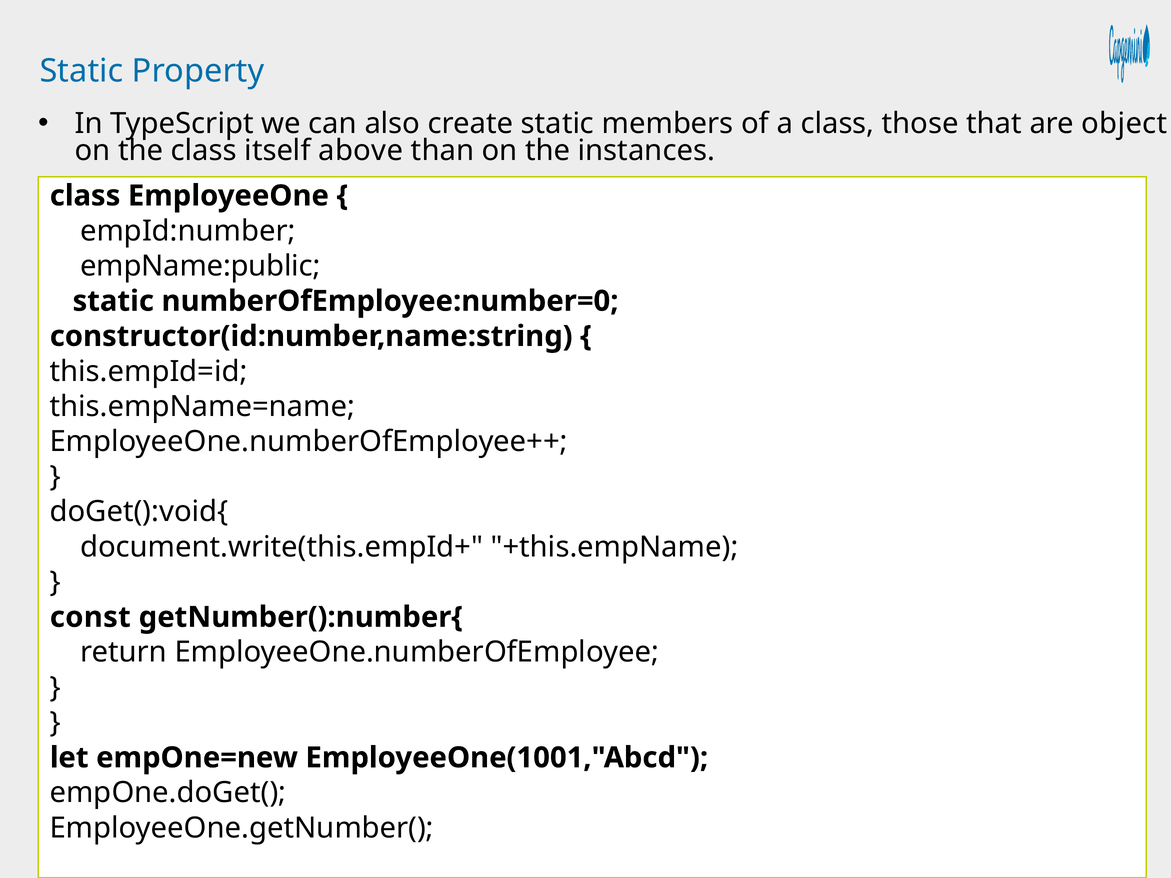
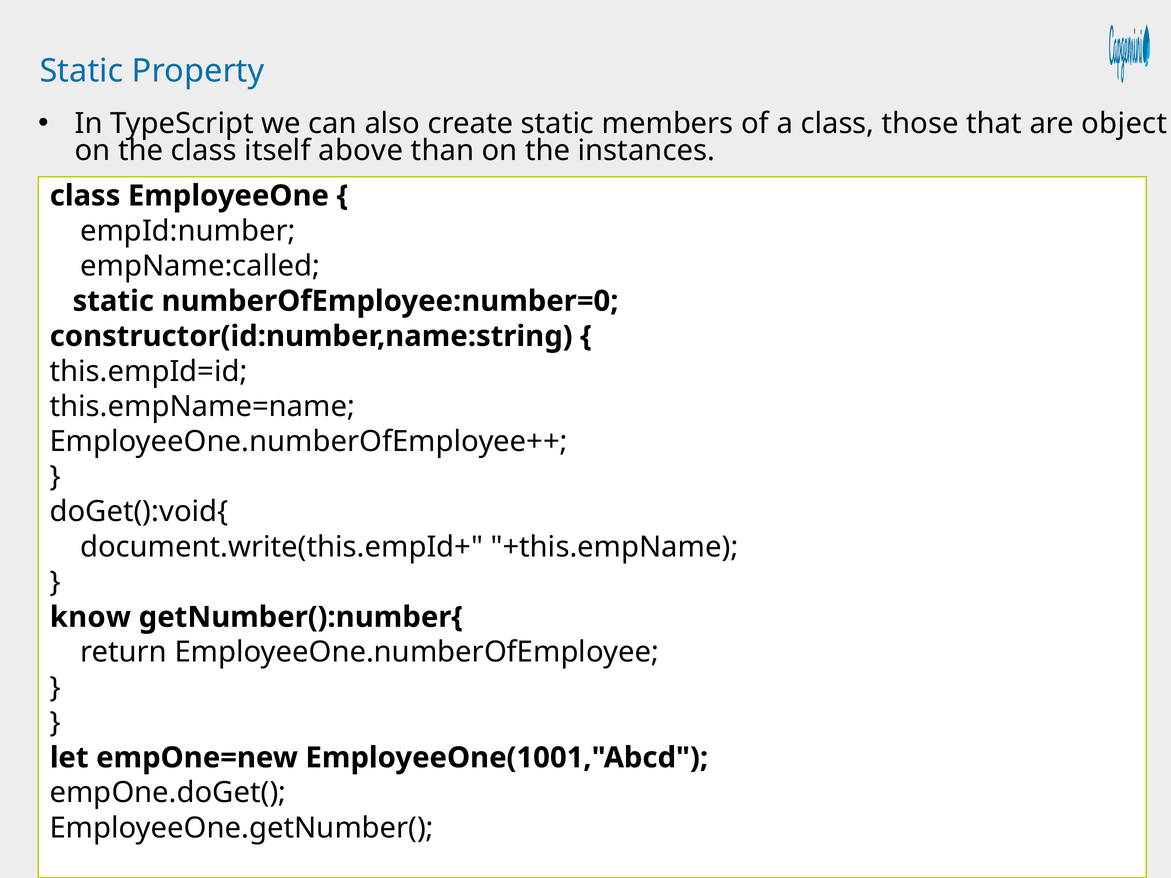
empName:public: empName:public -> empName:called (200, 266)
const: const -> know (90, 617)
